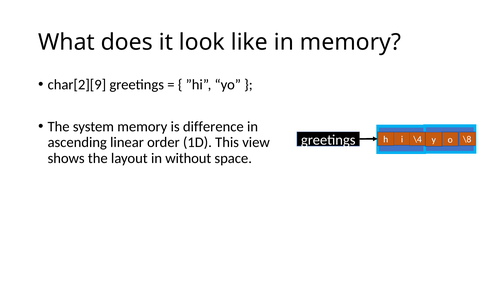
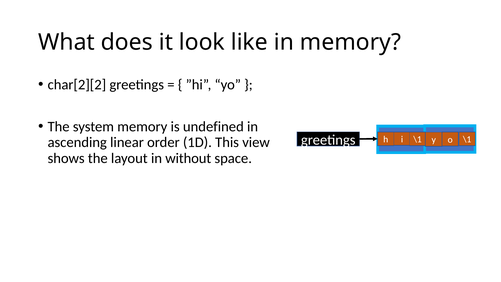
char[2][9: char[2][9 -> char[2][2 (77, 85)
difference: difference -> undefined (213, 127)
greetings \4: \4 -> \1 (418, 139)
o \8: \8 -> \1 (467, 139)
